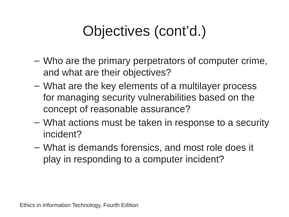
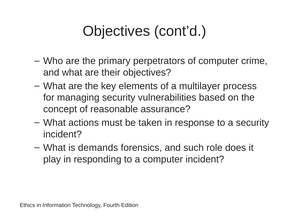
most: most -> such (194, 148)
